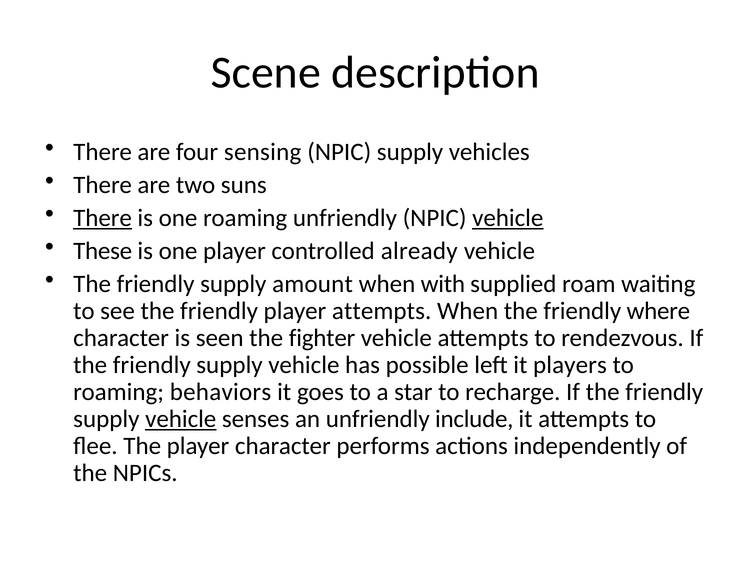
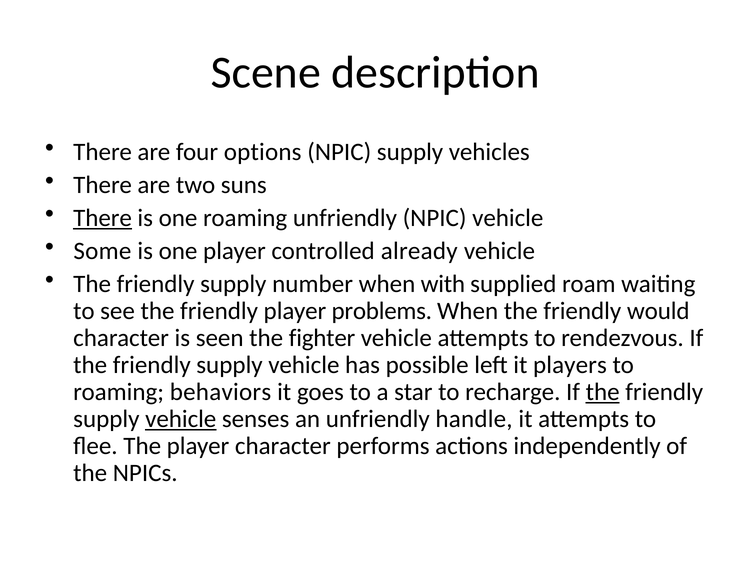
sensing: sensing -> options (263, 152)
vehicle underline: present -> none (508, 218)
These: These -> Some (102, 251)
amount: amount -> number (313, 284)
player attempts: attempts -> problems (382, 311)
where: where -> would (658, 311)
the underline: none -> present (603, 392)
include: include -> handle (474, 419)
